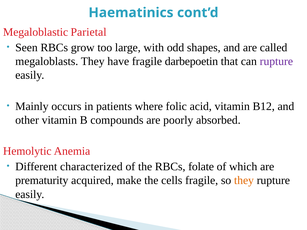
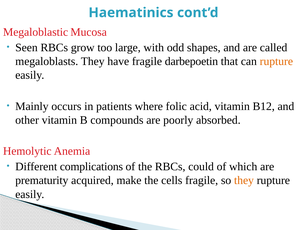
Parietal: Parietal -> Mucosa (89, 32)
rupture colour: purple -> orange (276, 61)
characterized: characterized -> complications (91, 167)
folate: folate -> could (201, 167)
